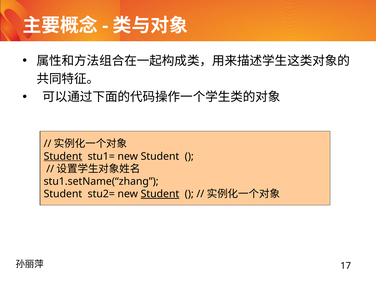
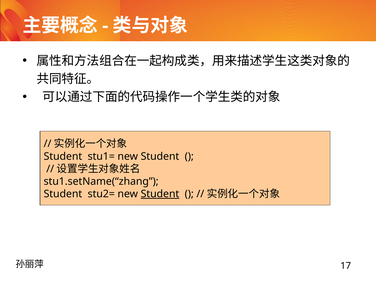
Student underline: present -> none (63, 156)
